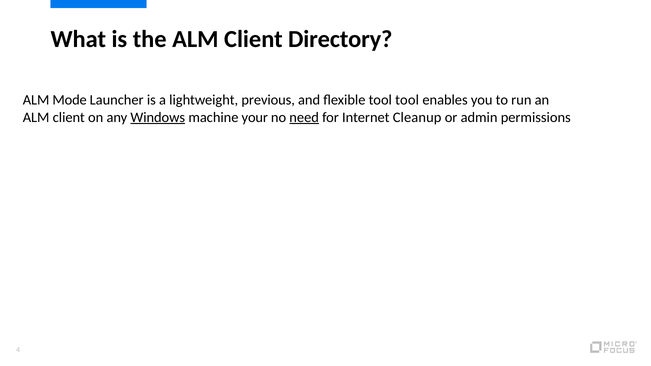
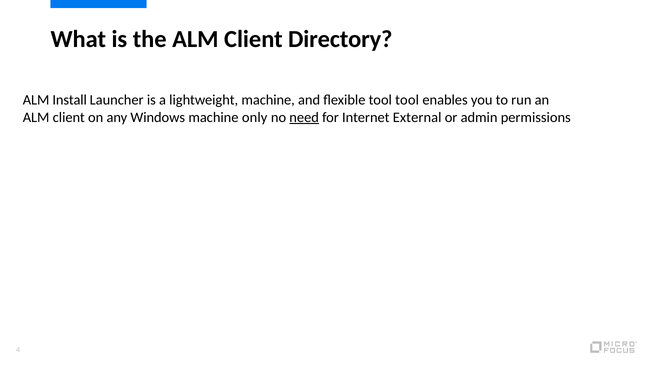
Mode: Mode -> Install (70, 100)
lightweight previous: previous -> machine (268, 100)
Windows underline: present -> none (158, 117)
your: your -> only (255, 117)
Cleanup: Cleanup -> External (417, 117)
